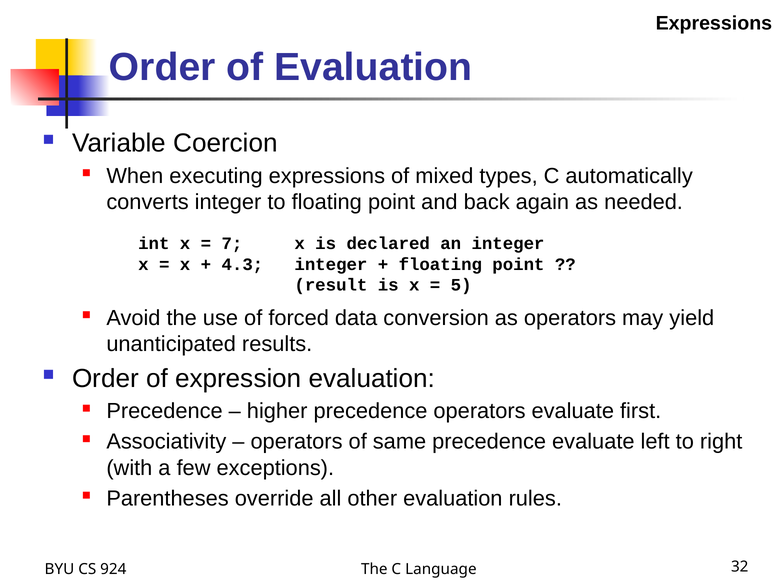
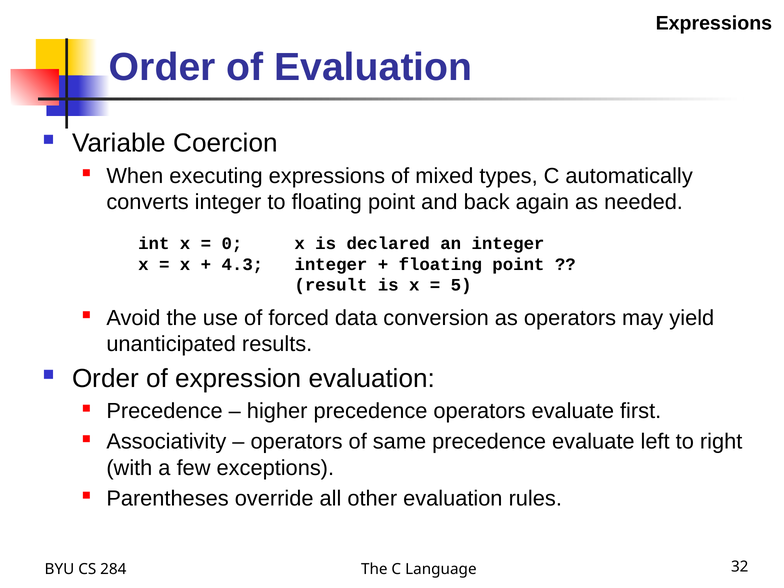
7: 7 -> 0 (232, 243)
924: 924 -> 284 (113, 569)
